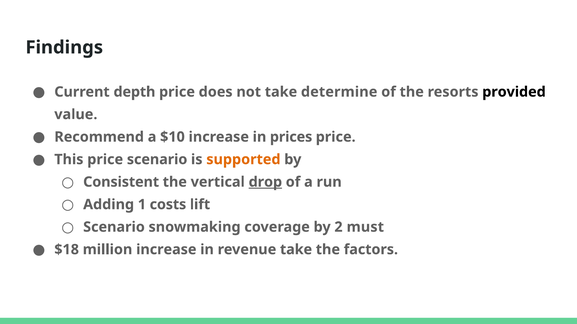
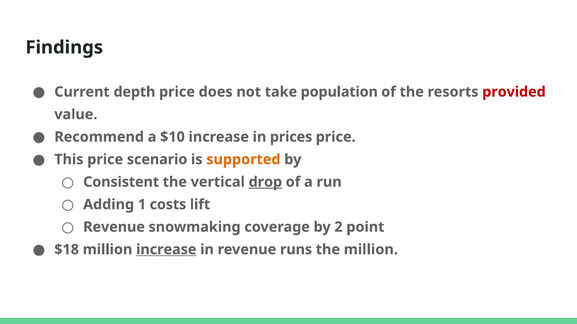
determine: determine -> population (339, 92)
provided colour: black -> red (514, 92)
Scenario: Scenario -> Revenue (114, 227)
must: must -> point (365, 227)
increase underline: none -> present (166, 250)
revenue take: take -> runs (296, 250)
the factors: factors -> million (371, 250)
